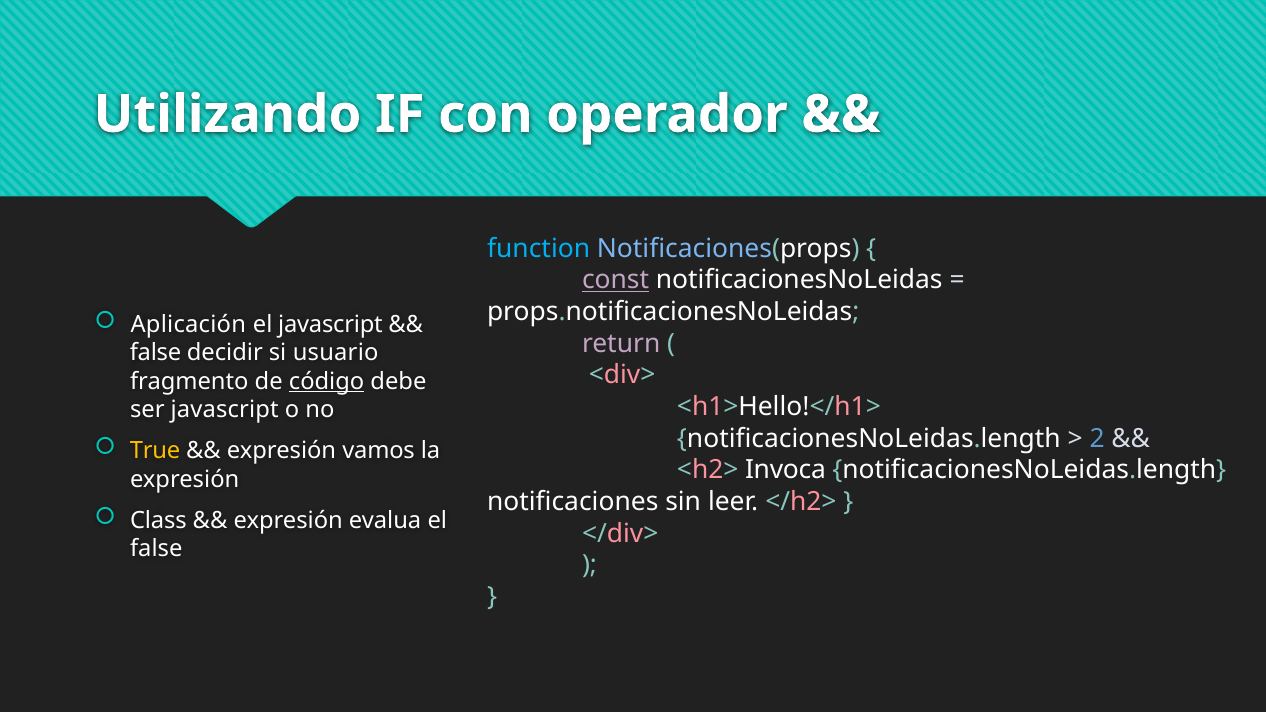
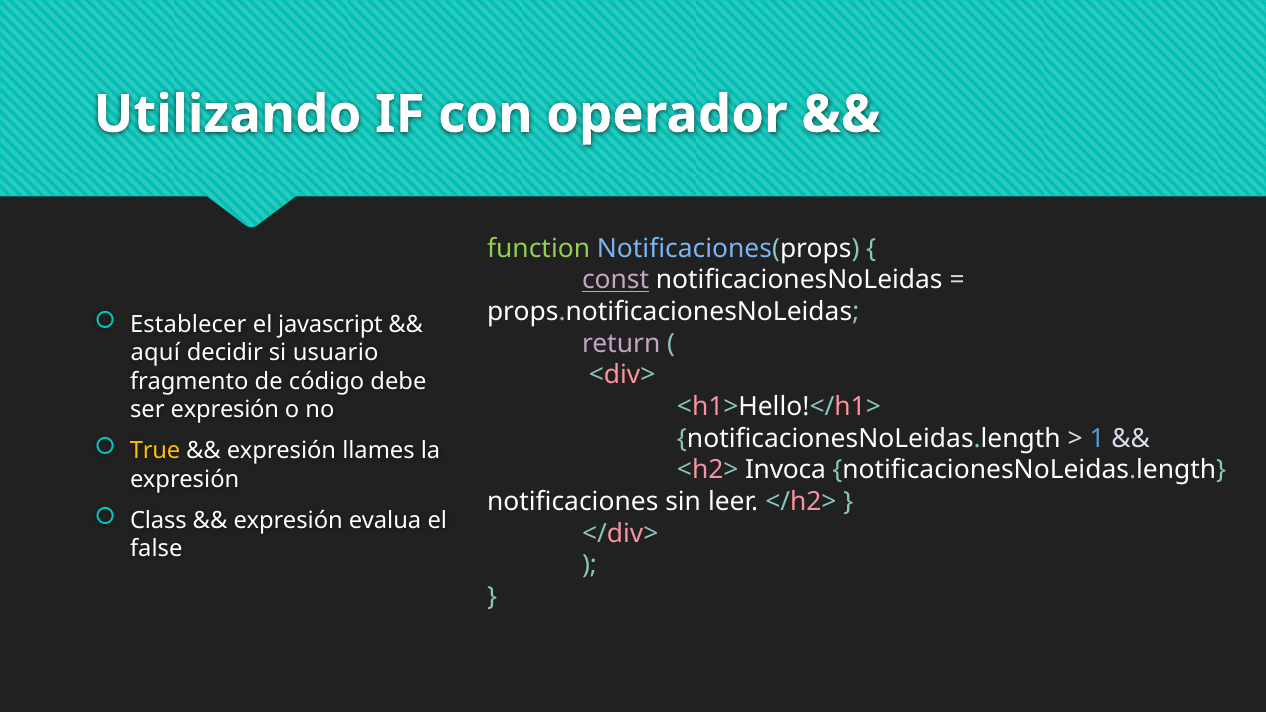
function colour: light blue -> light green (539, 249)
Aplicación: Aplicación -> Establecer (188, 324)
false: false -> aquí (155, 353)
código underline: present -> none (327, 381)
ser javascript: javascript -> expresión (225, 410)
2: 2 -> 1 (1097, 439)
vamos: vamos -> llames (378, 451)
